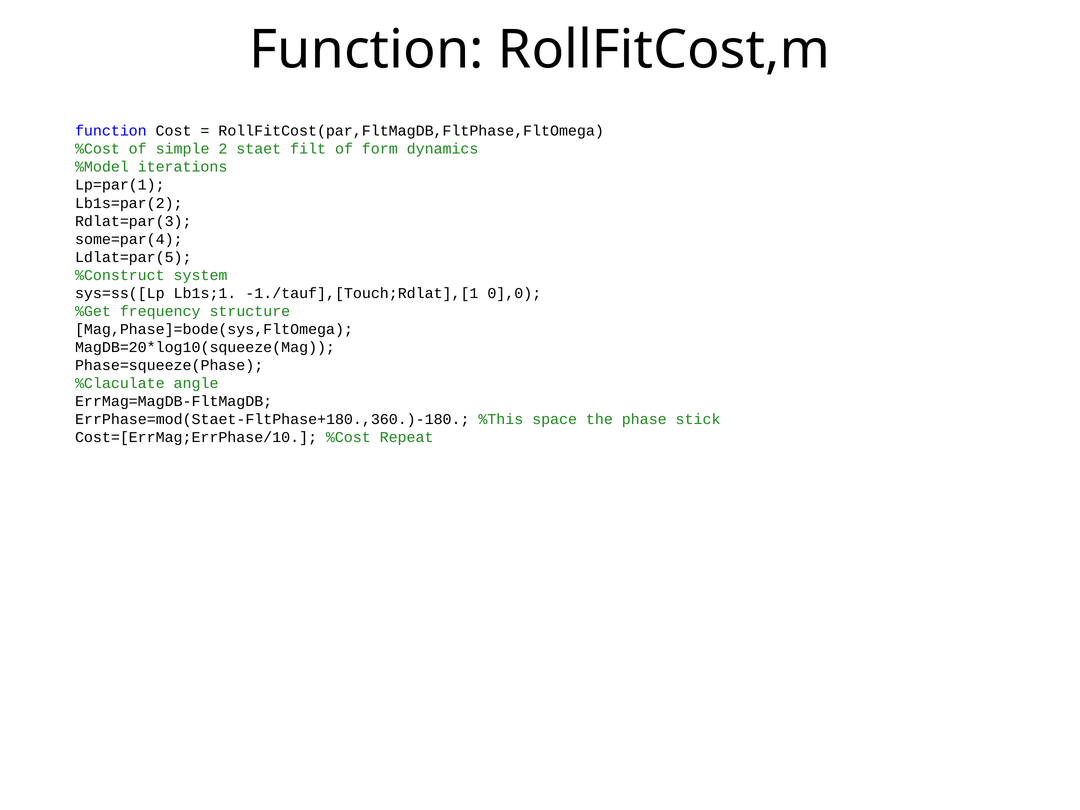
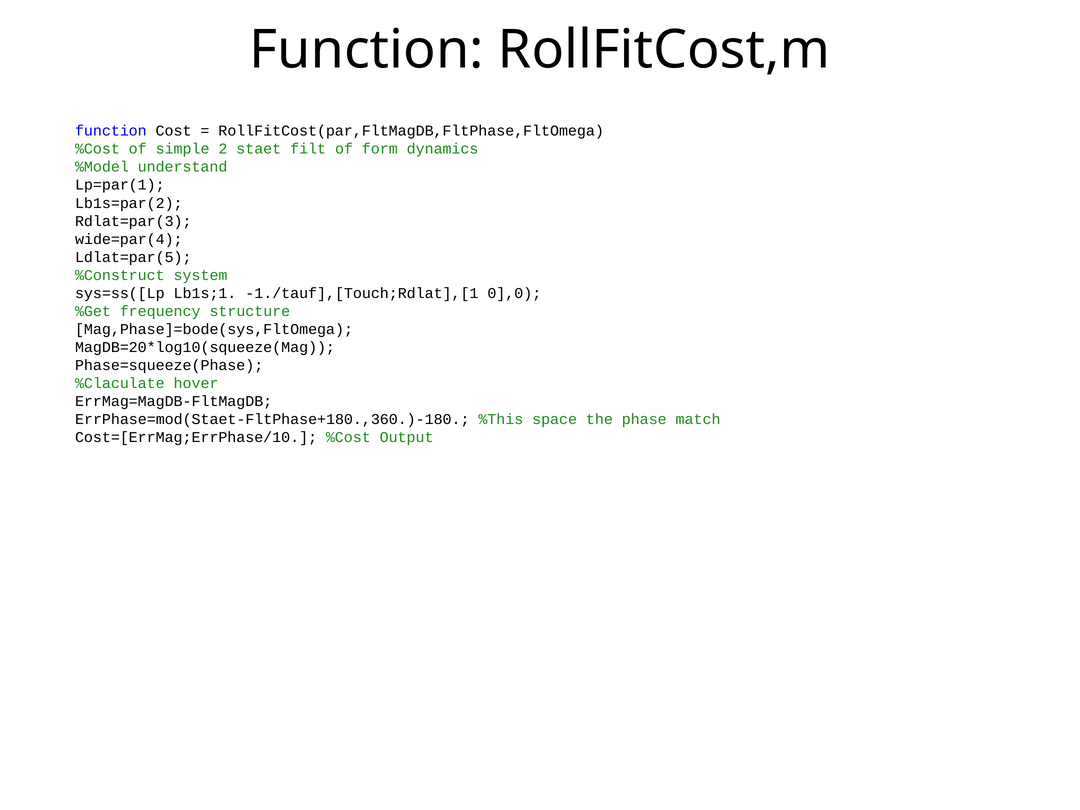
iterations: iterations -> understand (183, 167)
some=par(4: some=par(4 -> wide=par(4 (129, 239)
angle: angle -> hover (196, 383)
stick: stick -> match (698, 419)
Repeat: Repeat -> Output (407, 437)
